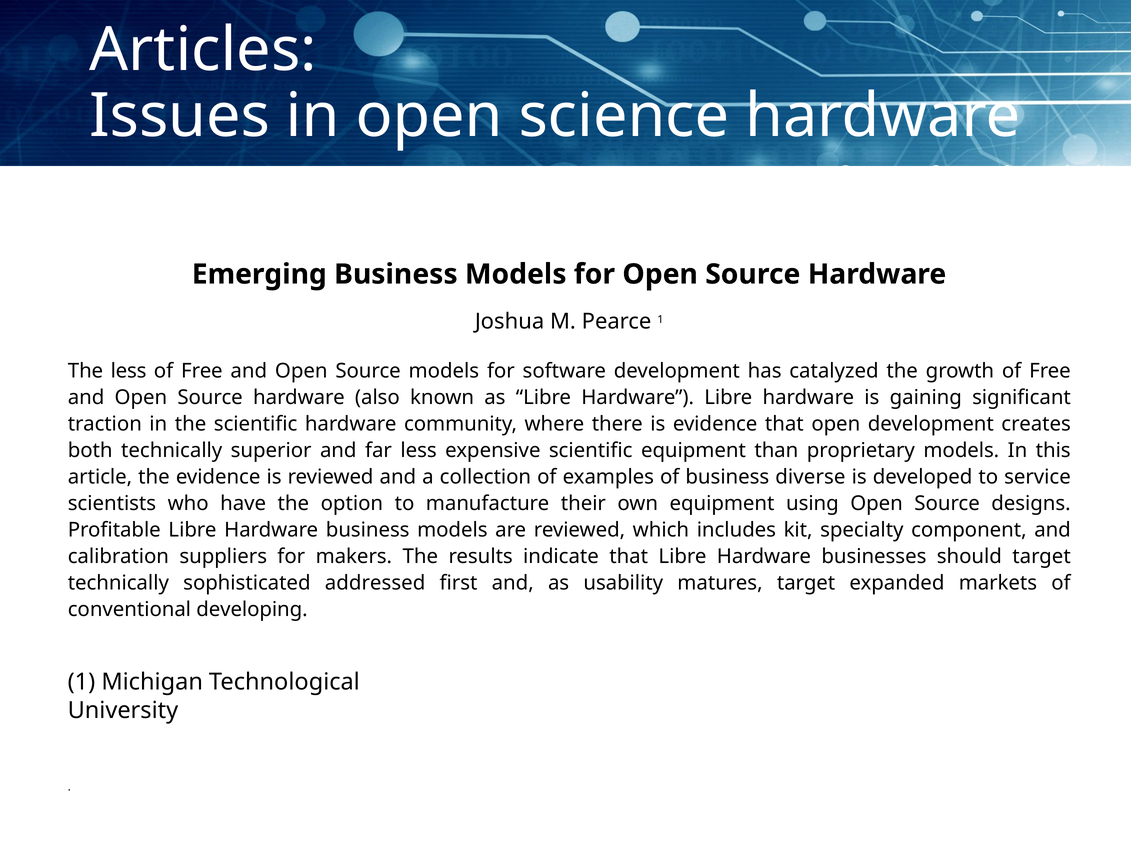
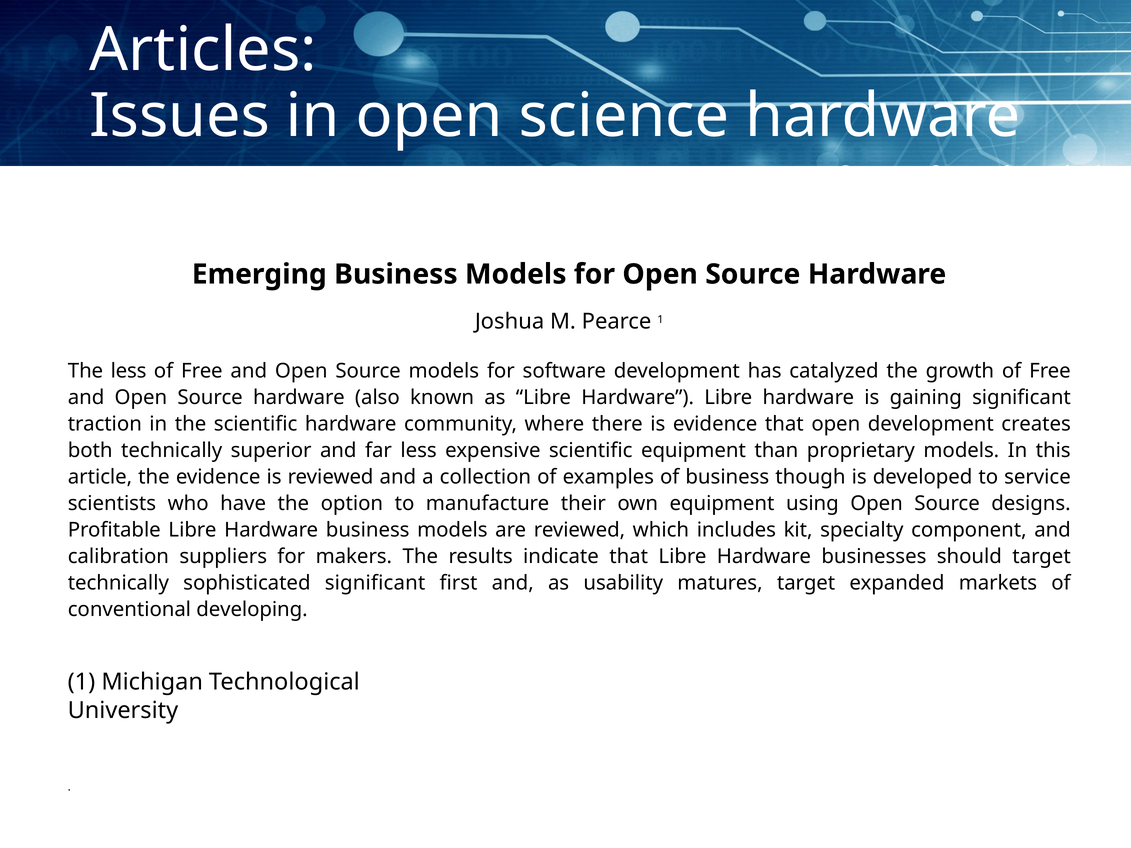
diverse: diverse -> though (810, 477)
sophisticated addressed: addressed -> significant (375, 583)
